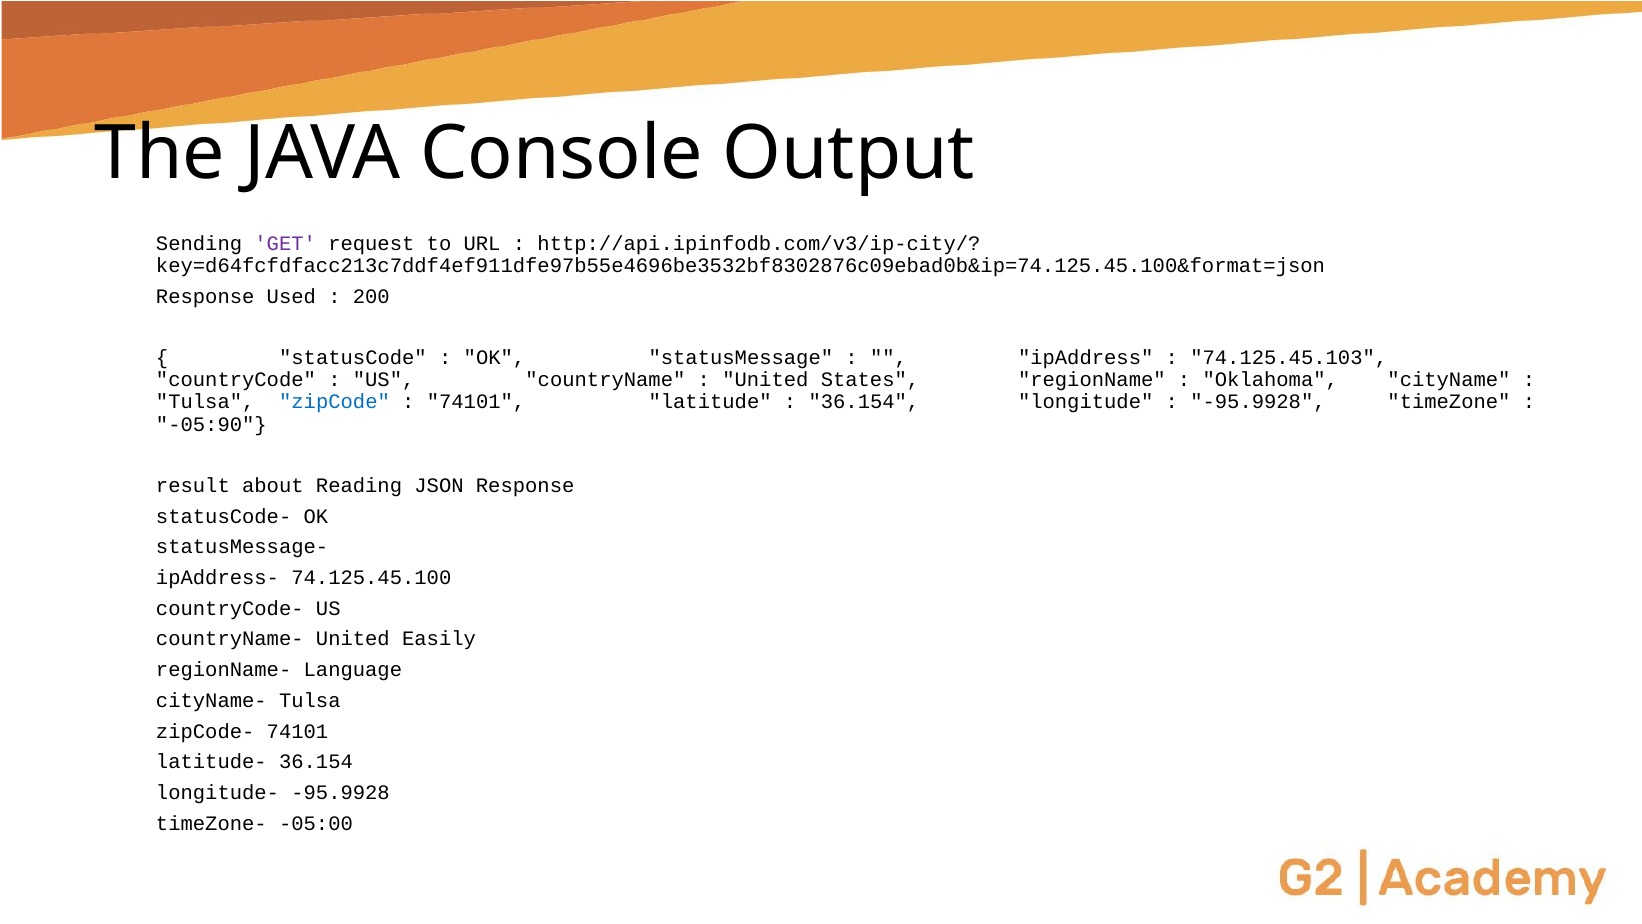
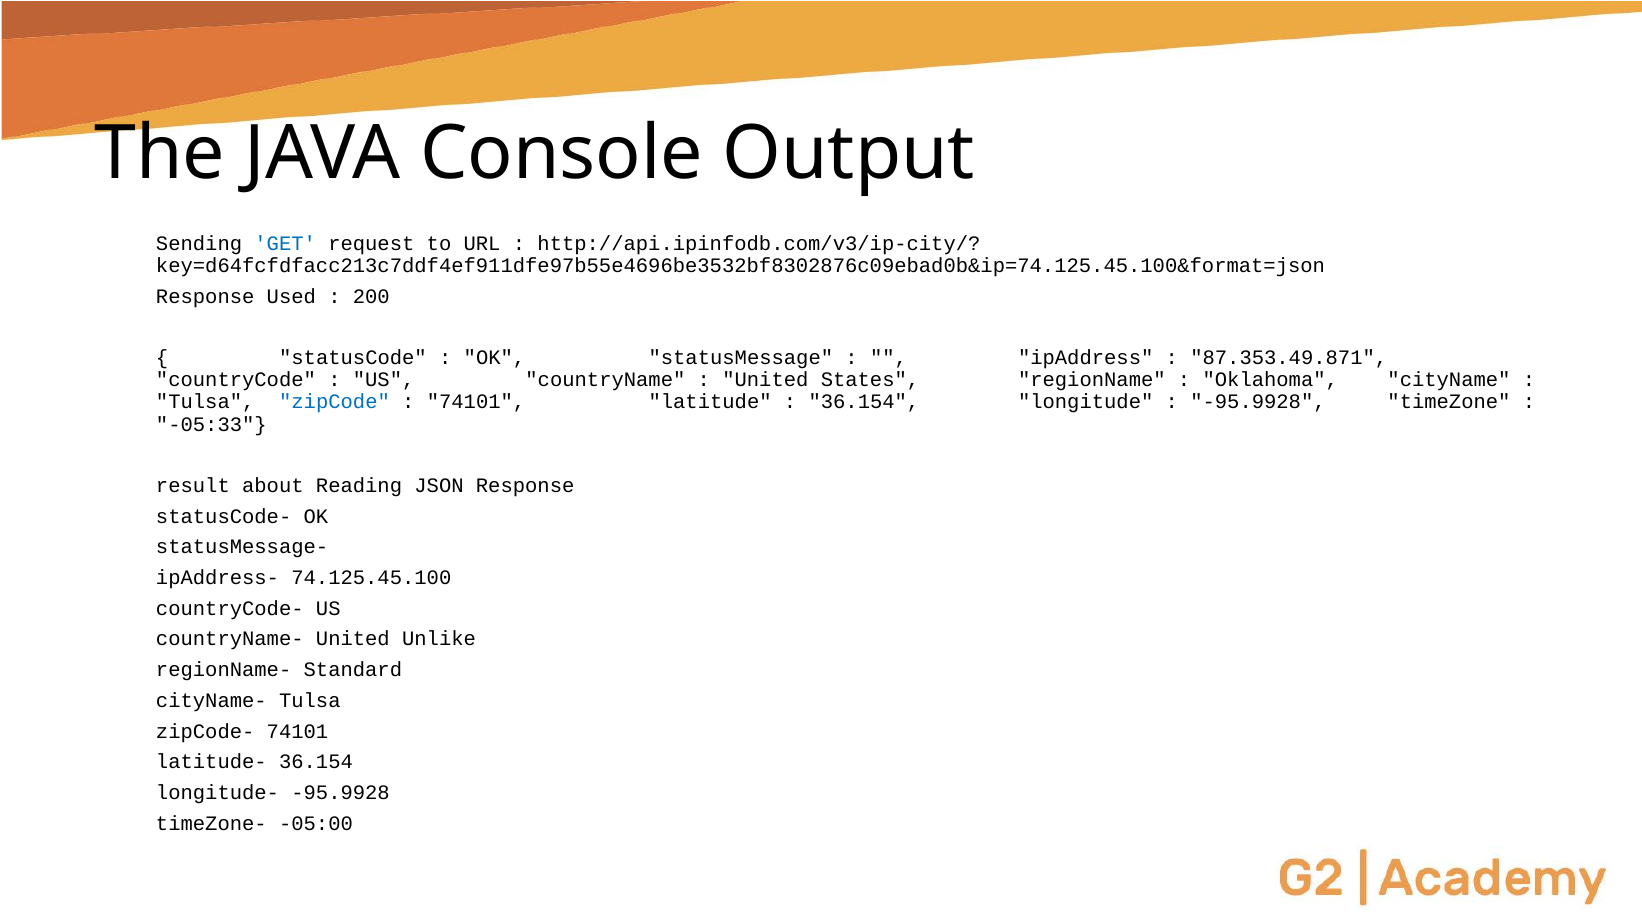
GET colour: purple -> blue (285, 243)
74.125.45.103: 74.125.45.103 -> 87.353.49.871 (1289, 358)
-05:90: -05:90 -> -05:33 (211, 424)
Easily: Easily -> Unlike (439, 639)
Language: Language -> Standard (353, 670)
